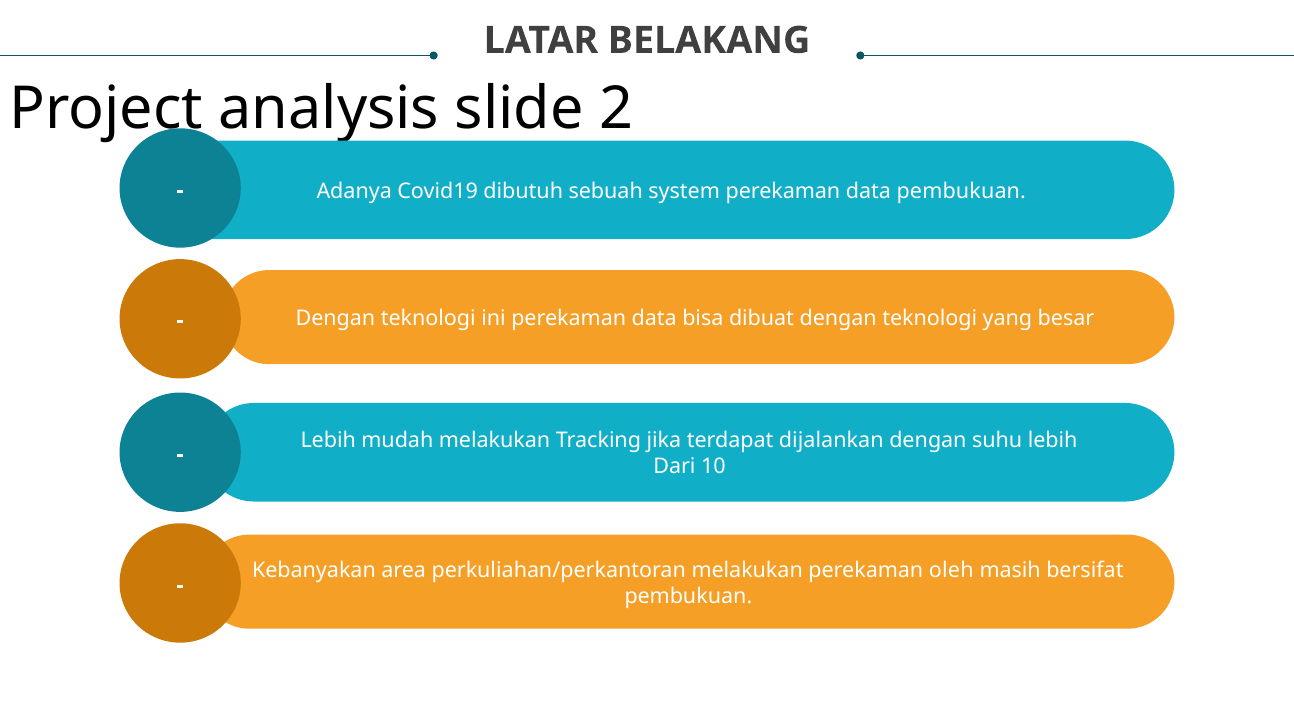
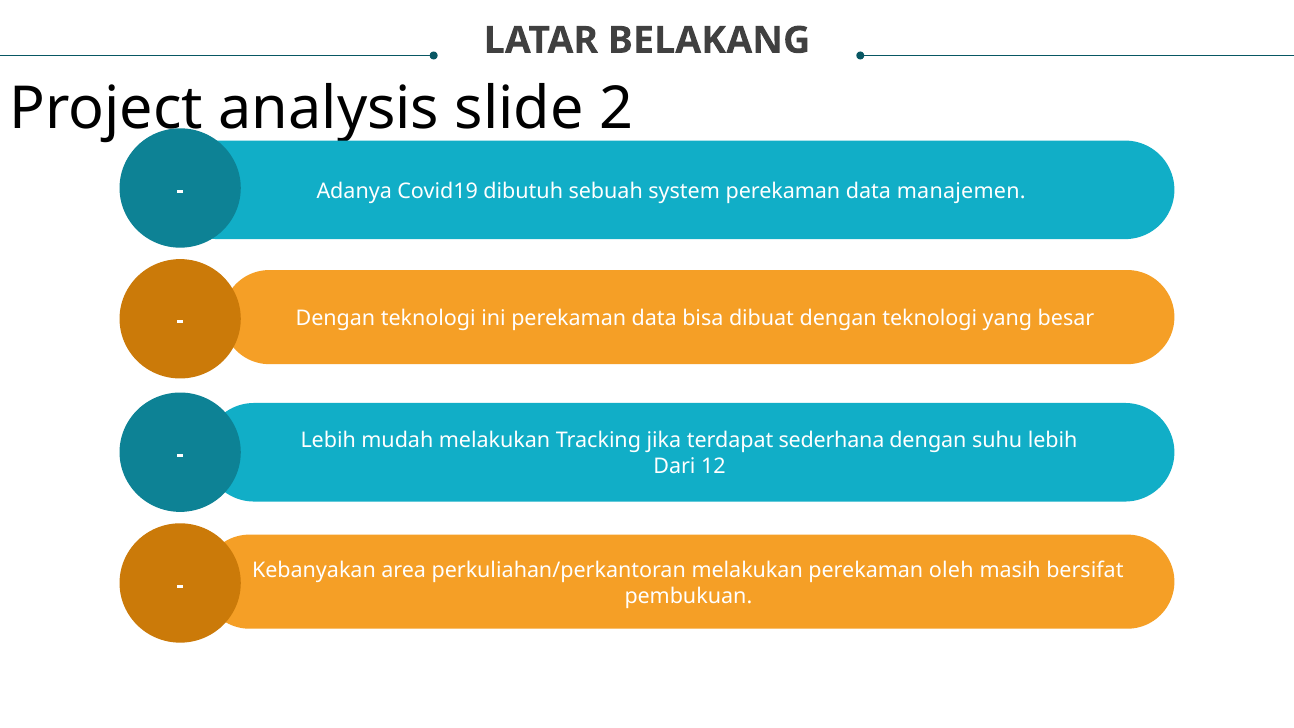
data pembukuan: pembukuan -> manajemen (961, 191)
dijalankan: dijalankan -> sederhana (831, 441)
10: 10 -> 12 (713, 467)
